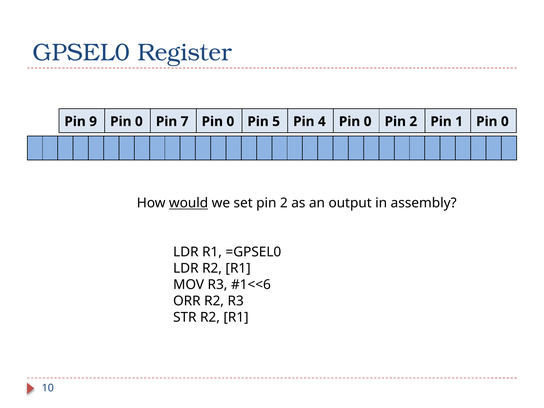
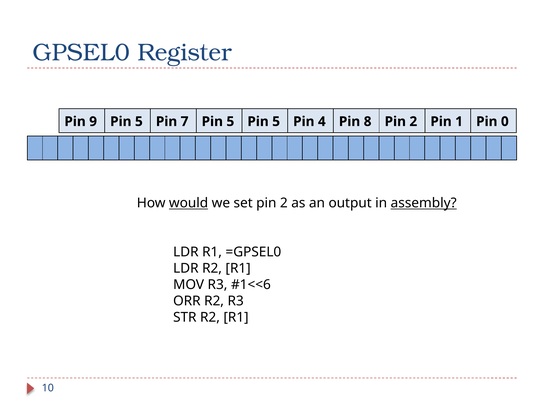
9 Pin 0: 0 -> 5 (139, 122)
7 Pin 0: 0 -> 5 (230, 122)
4 Pin 0: 0 -> 8 (368, 122)
assembly underline: none -> present (424, 203)
